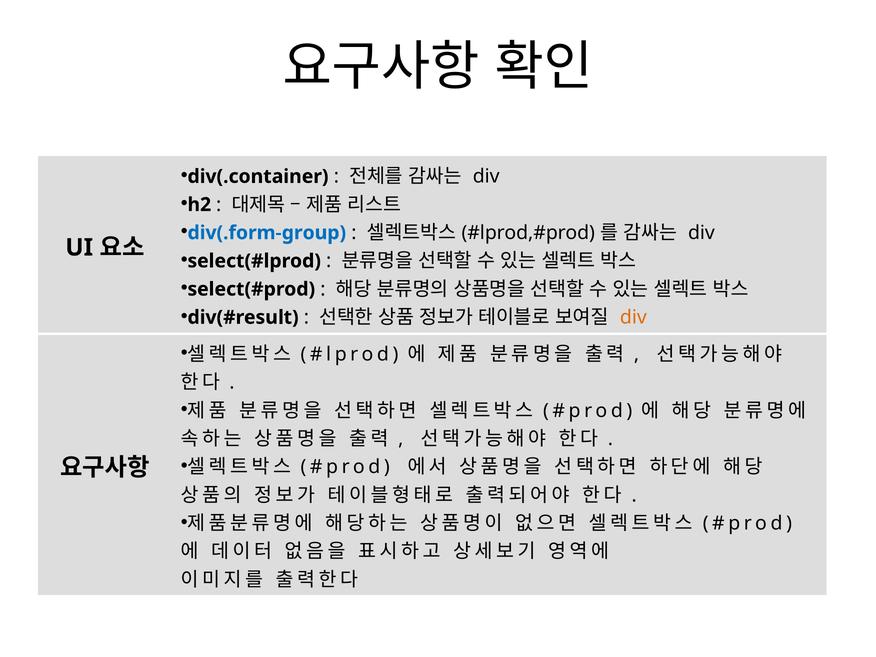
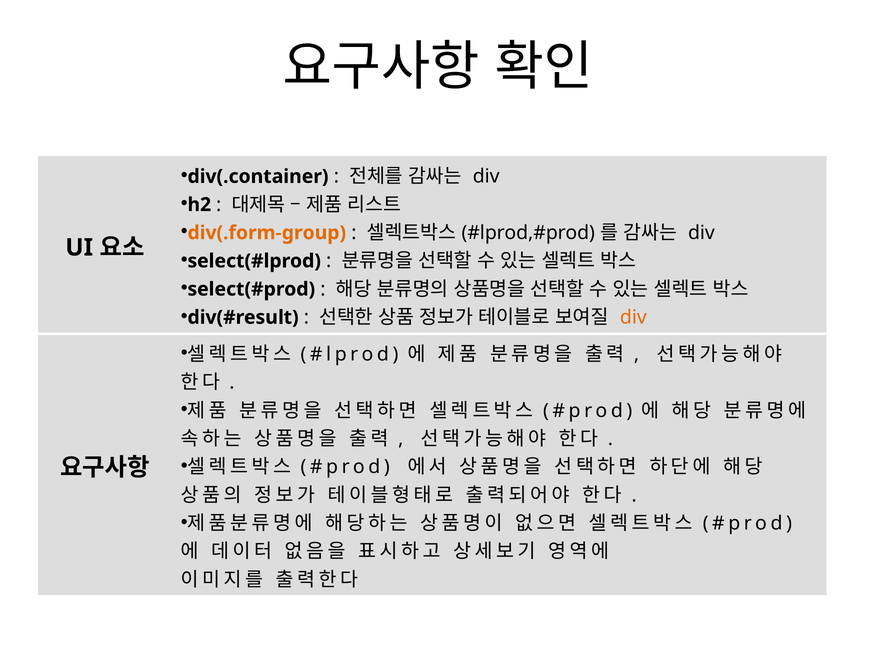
div(.form-group colour: blue -> orange (267, 233)
